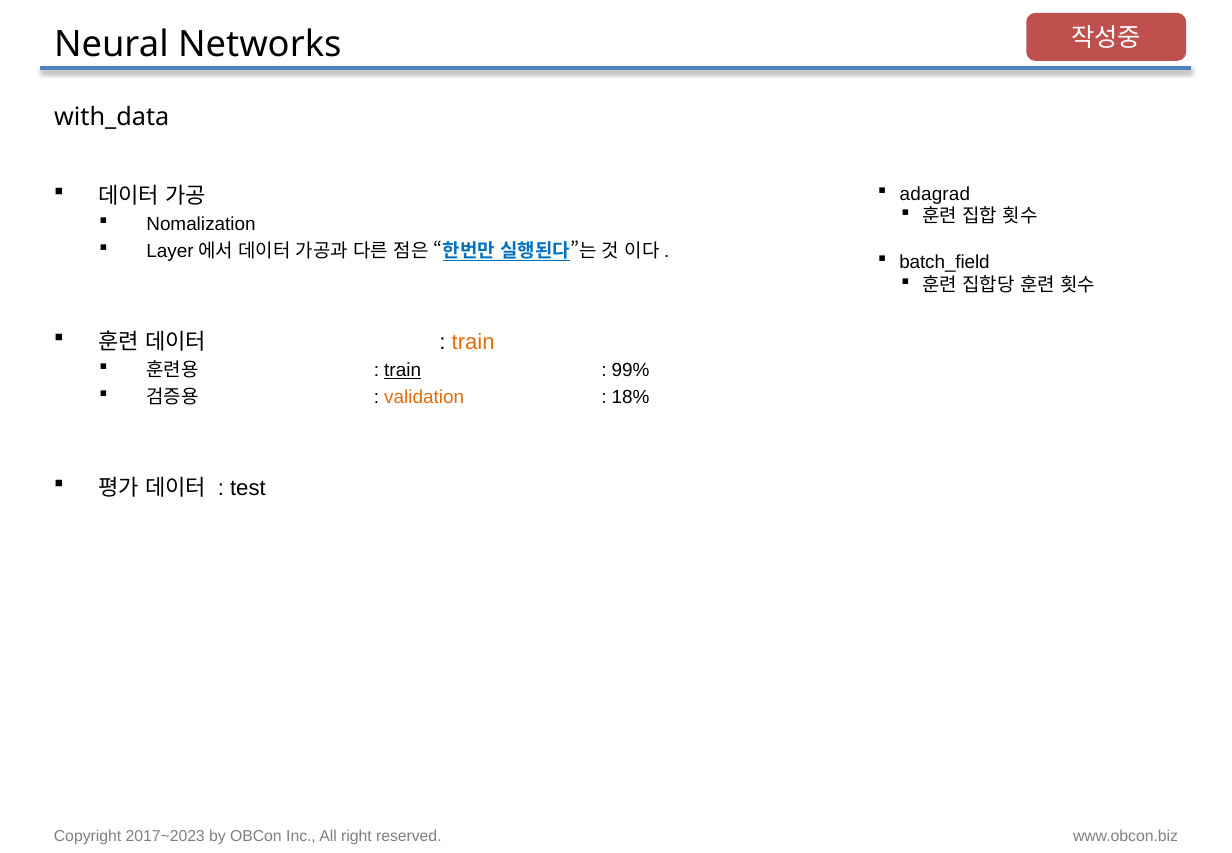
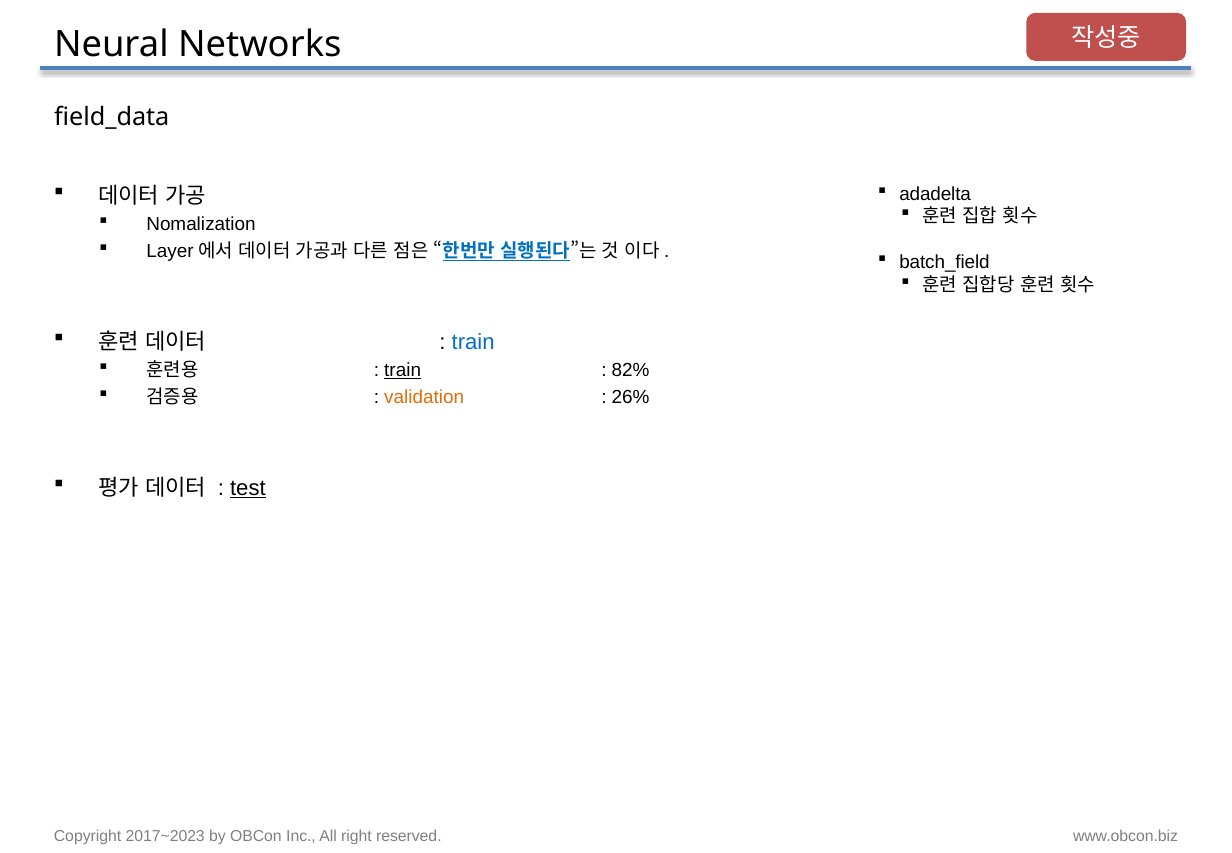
with_data: with_data -> field_data (112, 118)
adagrad: adagrad -> adadelta (935, 194)
train colour: orange -> blue (473, 342)
99%: 99% -> 82% (631, 370)
18%: 18% -> 26% (631, 397)
test underline: none -> present (248, 488)
